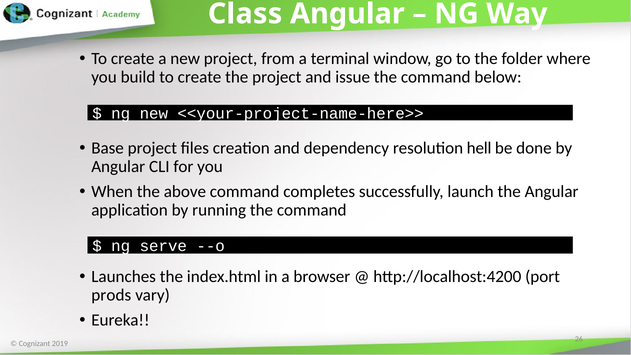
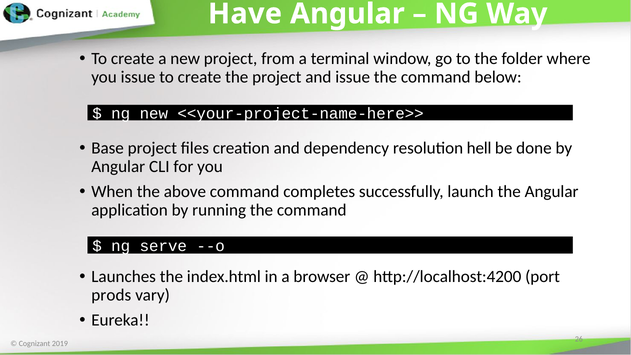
Class: Class -> Have (245, 14)
you build: build -> issue (138, 77)
